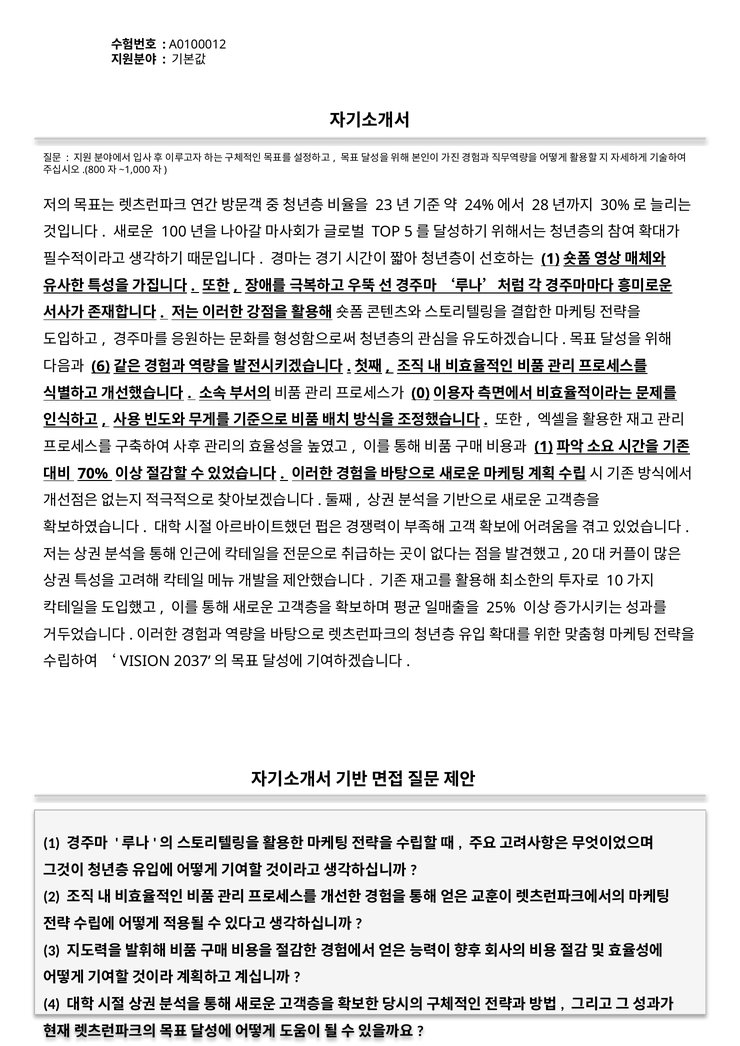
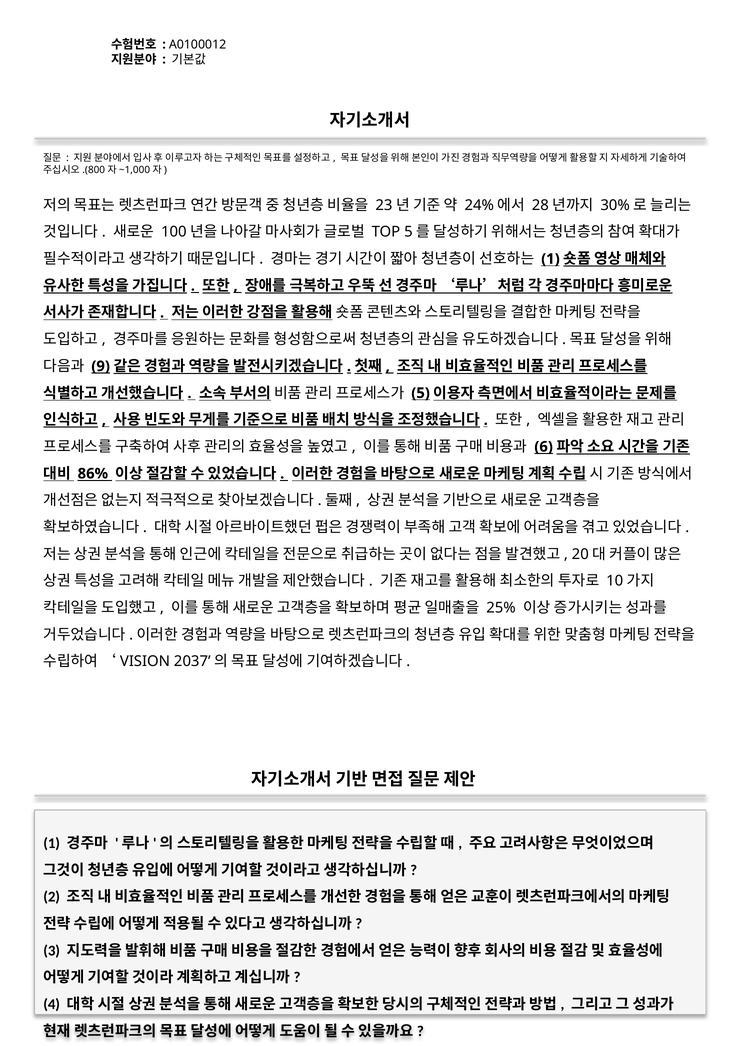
6: 6 -> 9 (101, 366)
0: 0 -> 5 (421, 393)
1: 1 -> 6 (544, 447)
70%: 70% -> 86% (93, 474)
